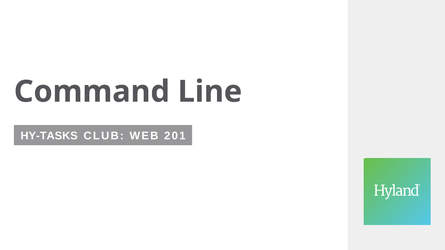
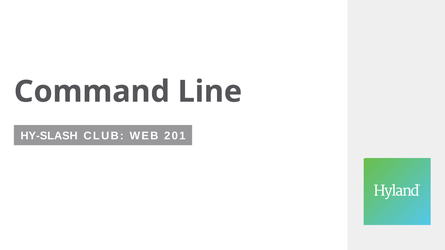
HY-TASKS: HY-TASKS -> HY-SLASH (49, 136)
